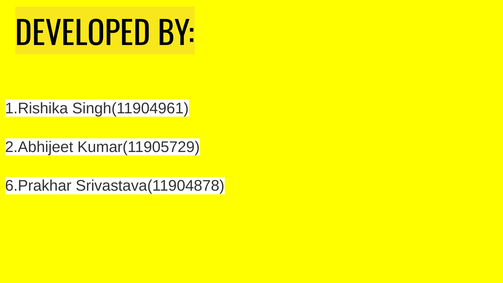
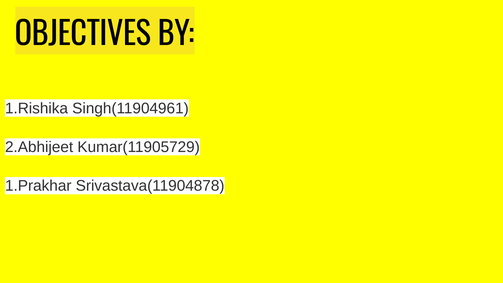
DEVELOPED: DEVELOPED -> OBJECTIVES (83, 34)
6.Prakhar: 6.Prakhar -> 1.Prakhar (38, 186)
